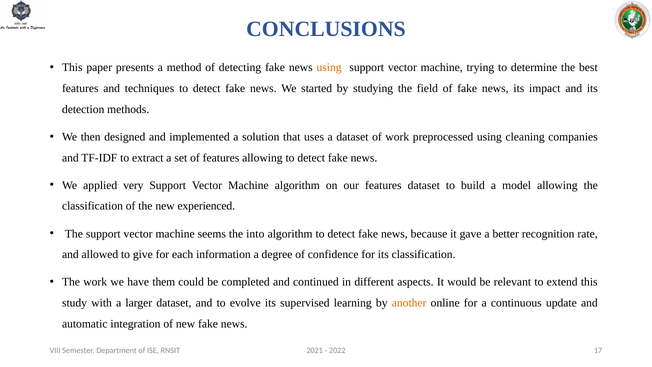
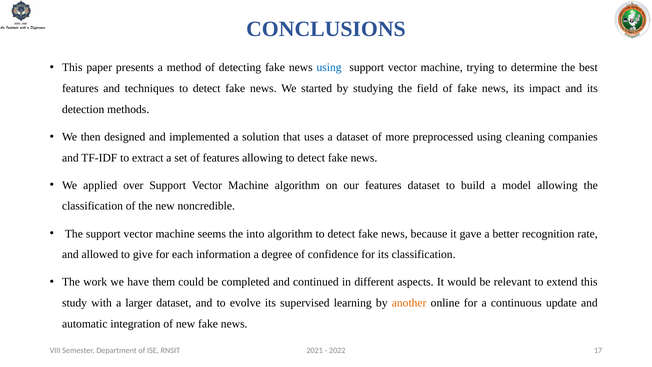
using colour: orange -> blue (329, 68)
of work: work -> more (397, 137)
very: very -> over (133, 185)
experienced: experienced -> noncredible (206, 206)
